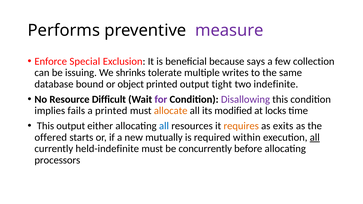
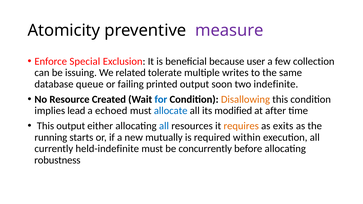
Performs: Performs -> Atomicity (64, 30)
says: says -> user (256, 61)
shrinks: shrinks -> related (131, 73)
bound: bound -> queue (90, 84)
object: object -> failing (131, 84)
tight: tight -> soon (222, 84)
Difficult: Difficult -> Created (109, 99)
for colour: purple -> blue (161, 99)
Disallowing colour: purple -> orange (245, 99)
fails: fails -> lead (76, 111)
a printed: printed -> echoed (111, 111)
allocate colour: orange -> blue (171, 111)
locks: locks -> after (276, 111)
offered: offered -> running (51, 137)
all underline: present -> none (315, 137)
processors: processors -> robustness (57, 160)
